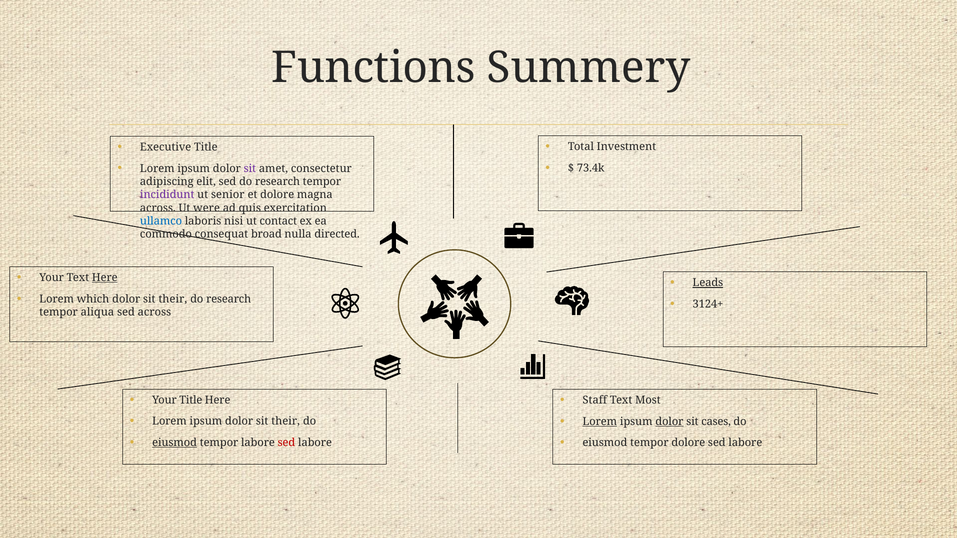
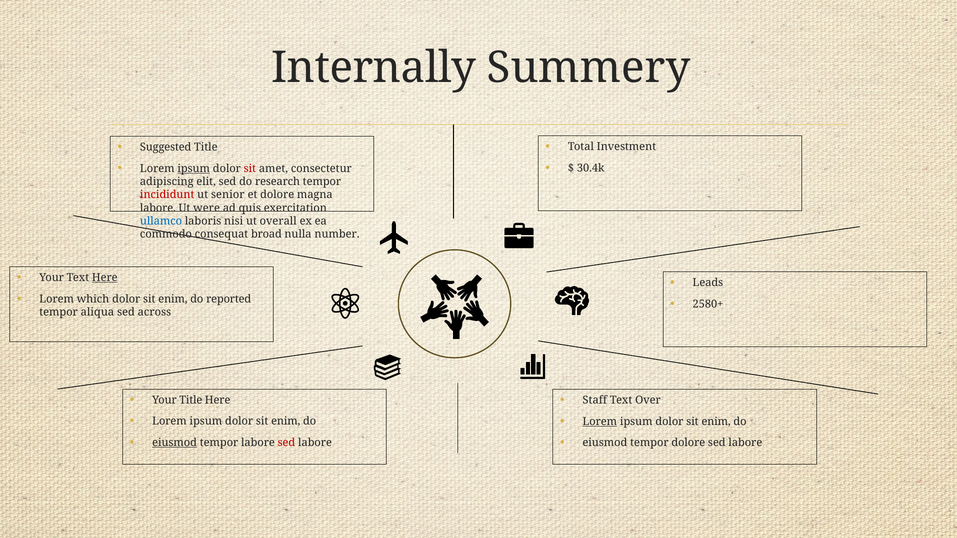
Functions: Functions -> Internally (374, 68)
Executive: Executive -> Suggested (166, 147)
73.4k: 73.4k -> 30.4k (591, 168)
ipsum underline: none -> present (194, 169)
sit colour: purple -> red (250, 169)
incididunt colour: purple -> red (167, 195)
across: across -> labore (158, 208)
contact: contact -> overall (278, 221)
directed: directed -> number (337, 234)
Leads underline: present -> none (708, 283)
their: their -> enim (173, 299)
research: research -> reported (229, 299)
3124+: 3124+ -> 2580+ (708, 304)
Most: Most -> Over (648, 400)
their: their -> enim (286, 422)
dolor underline: present -> none (669, 422)
cases: cases -> enim (716, 422)
